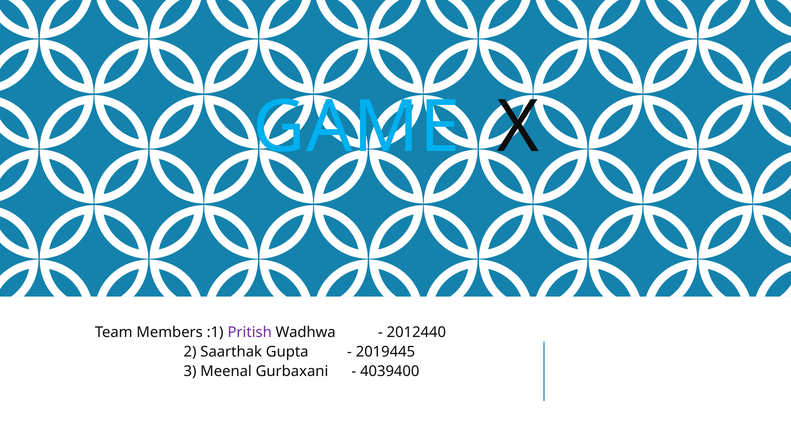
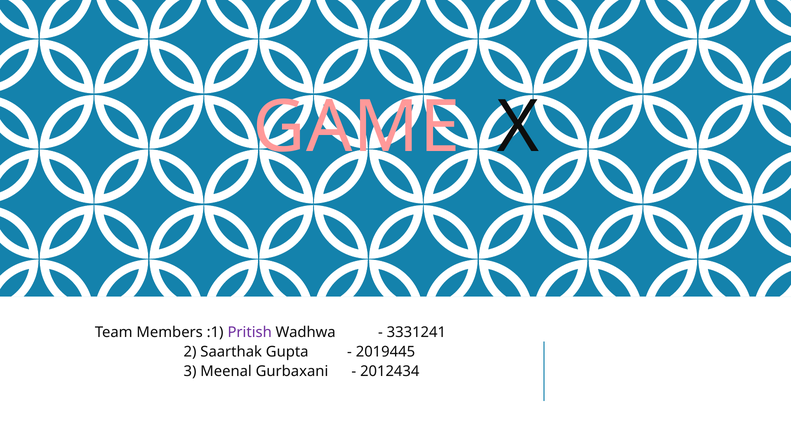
GAME colour: light blue -> pink (357, 128)
2012440: 2012440 -> 3331241 (416, 332)
4039400: 4039400 -> 2012434 (390, 371)
